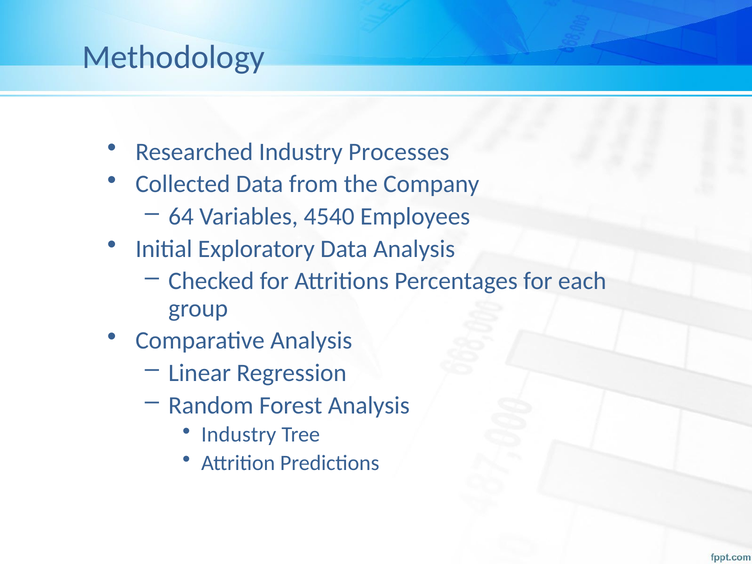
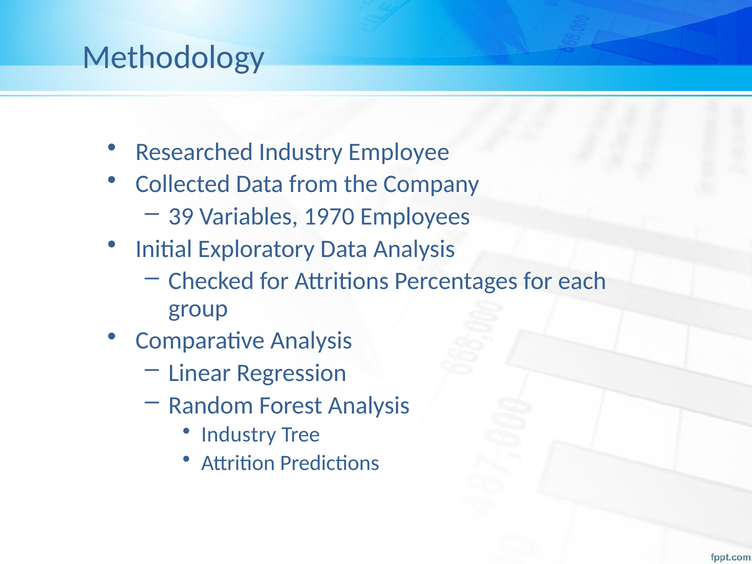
Processes: Processes -> Employee (399, 152)
64: 64 -> 39 (181, 217)
4540: 4540 -> 1970 (329, 217)
